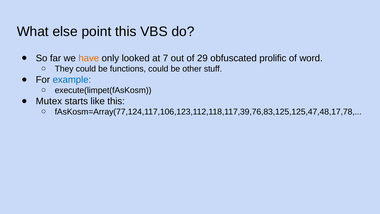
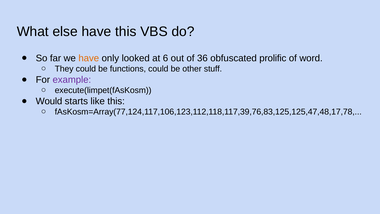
else point: point -> have (96, 31)
7: 7 -> 6 (165, 58)
29: 29 -> 36 (202, 58)
example colour: blue -> purple (72, 80)
Mutex: Mutex -> Would (49, 101)
